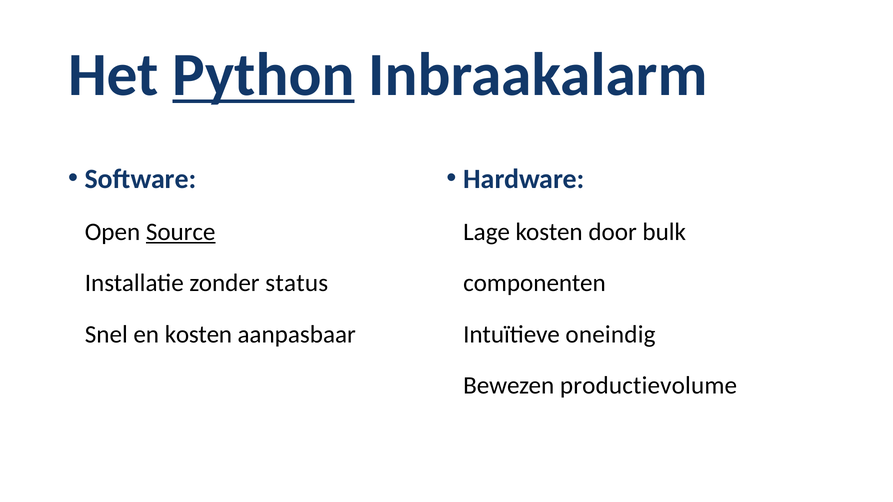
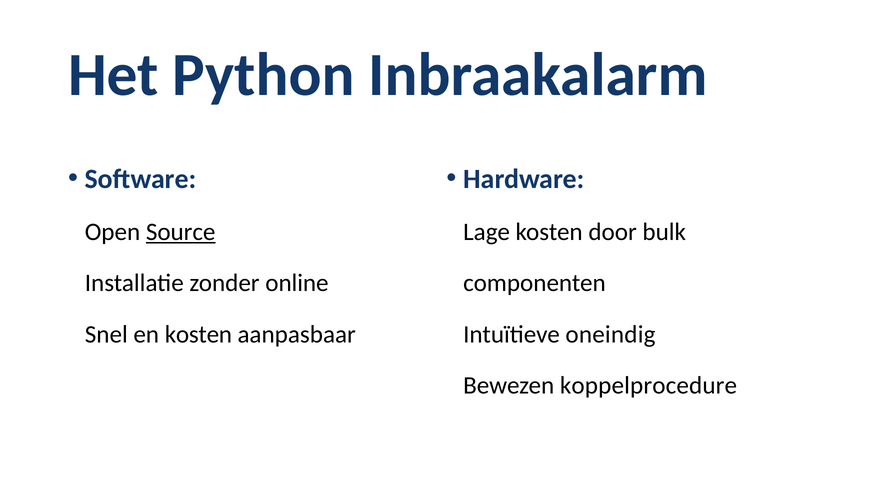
Python underline: present -> none (263, 75)
status: status -> online (297, 283)
productievolume: productievolume -> koppelprocedure (649, 386)
